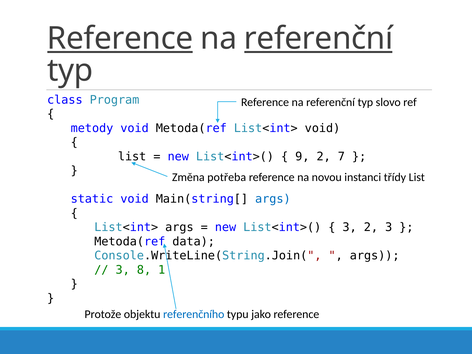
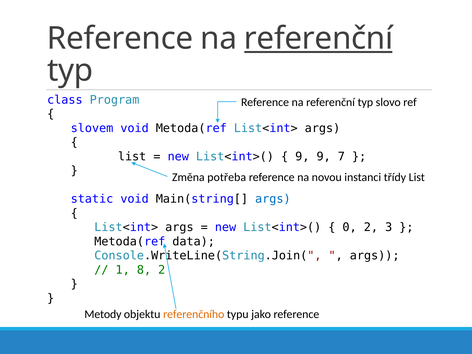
Reference underline: present -> none (120, 38)
metody: metody -> slovem (92, 128)
Metoda(ref List<int> void: void -> args (322, 128)
9 2: 2 -> 9 (324, 157)
3: 3 -> 0 (350, 227)
3: 3 -> 1 (123, 270)
8 1: 1 -> 2 (162, 270)
Protože: Protože -> Metody (103, 314)
referenčního colour: blue -> orange (194, 314)
